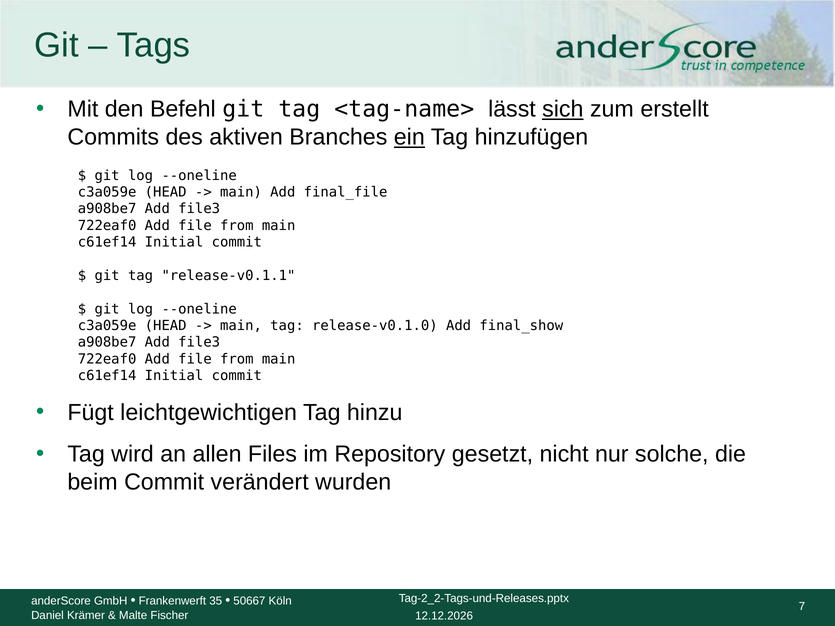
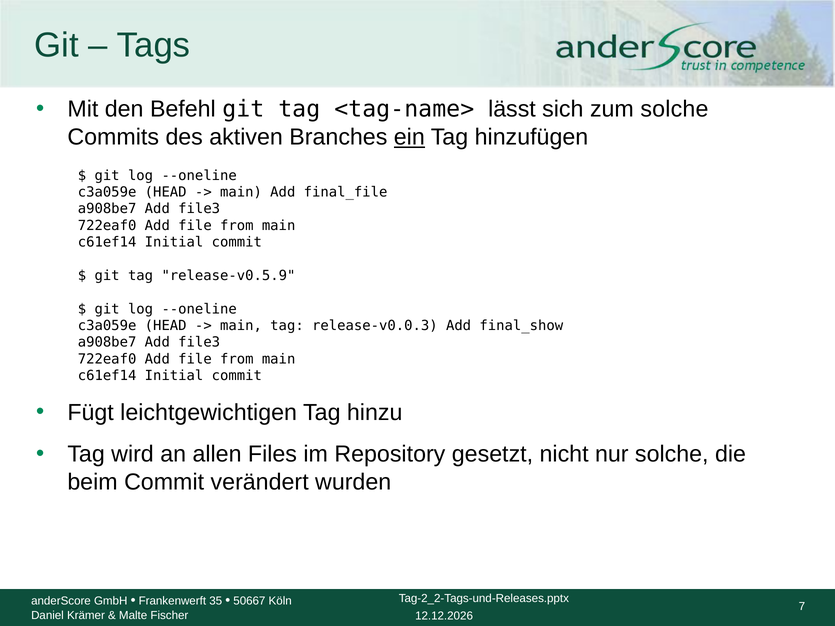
sich underline: present -> none (563, 109)
zum erstellt: erstellt -> solche (674, 109)
release-v0.1.1: release-v0.1.1 -> release-v0.5.9 (228, 276)
release-v0.1.0: release-v0.1.0 -> release-v0.0.3 (375, 326)
